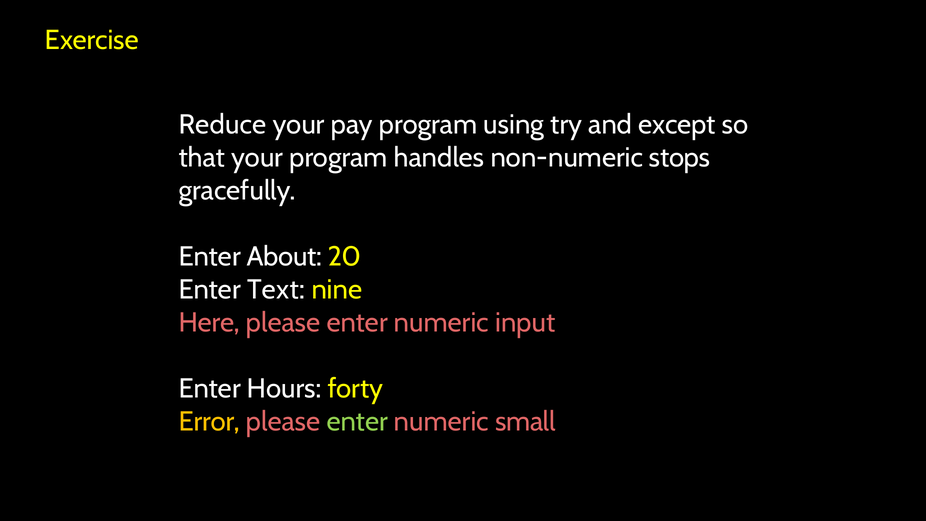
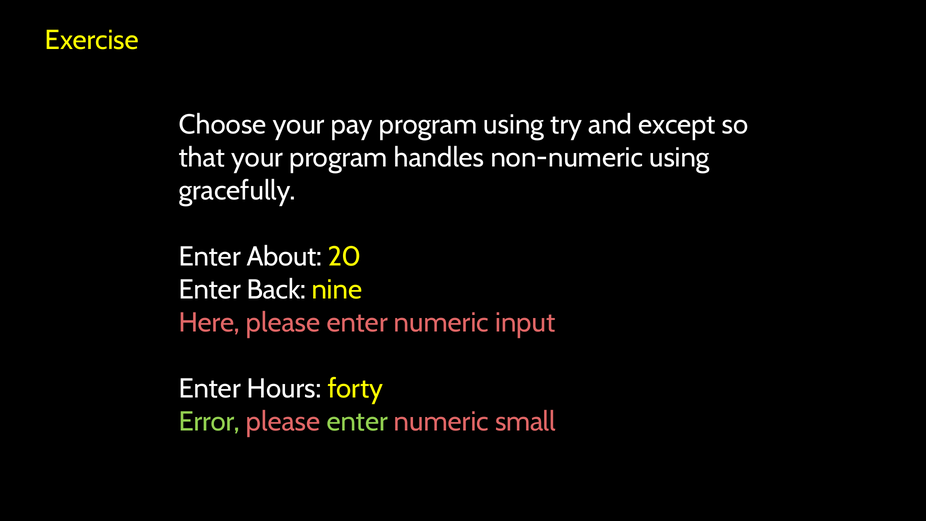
Reduce: Reduce -> Choose (223, 125)
non-numeric stops: stops -> using (680, 158)
Text: Text -> Back (276, 290)
Error colour: yellow -> light green (209, 422)
